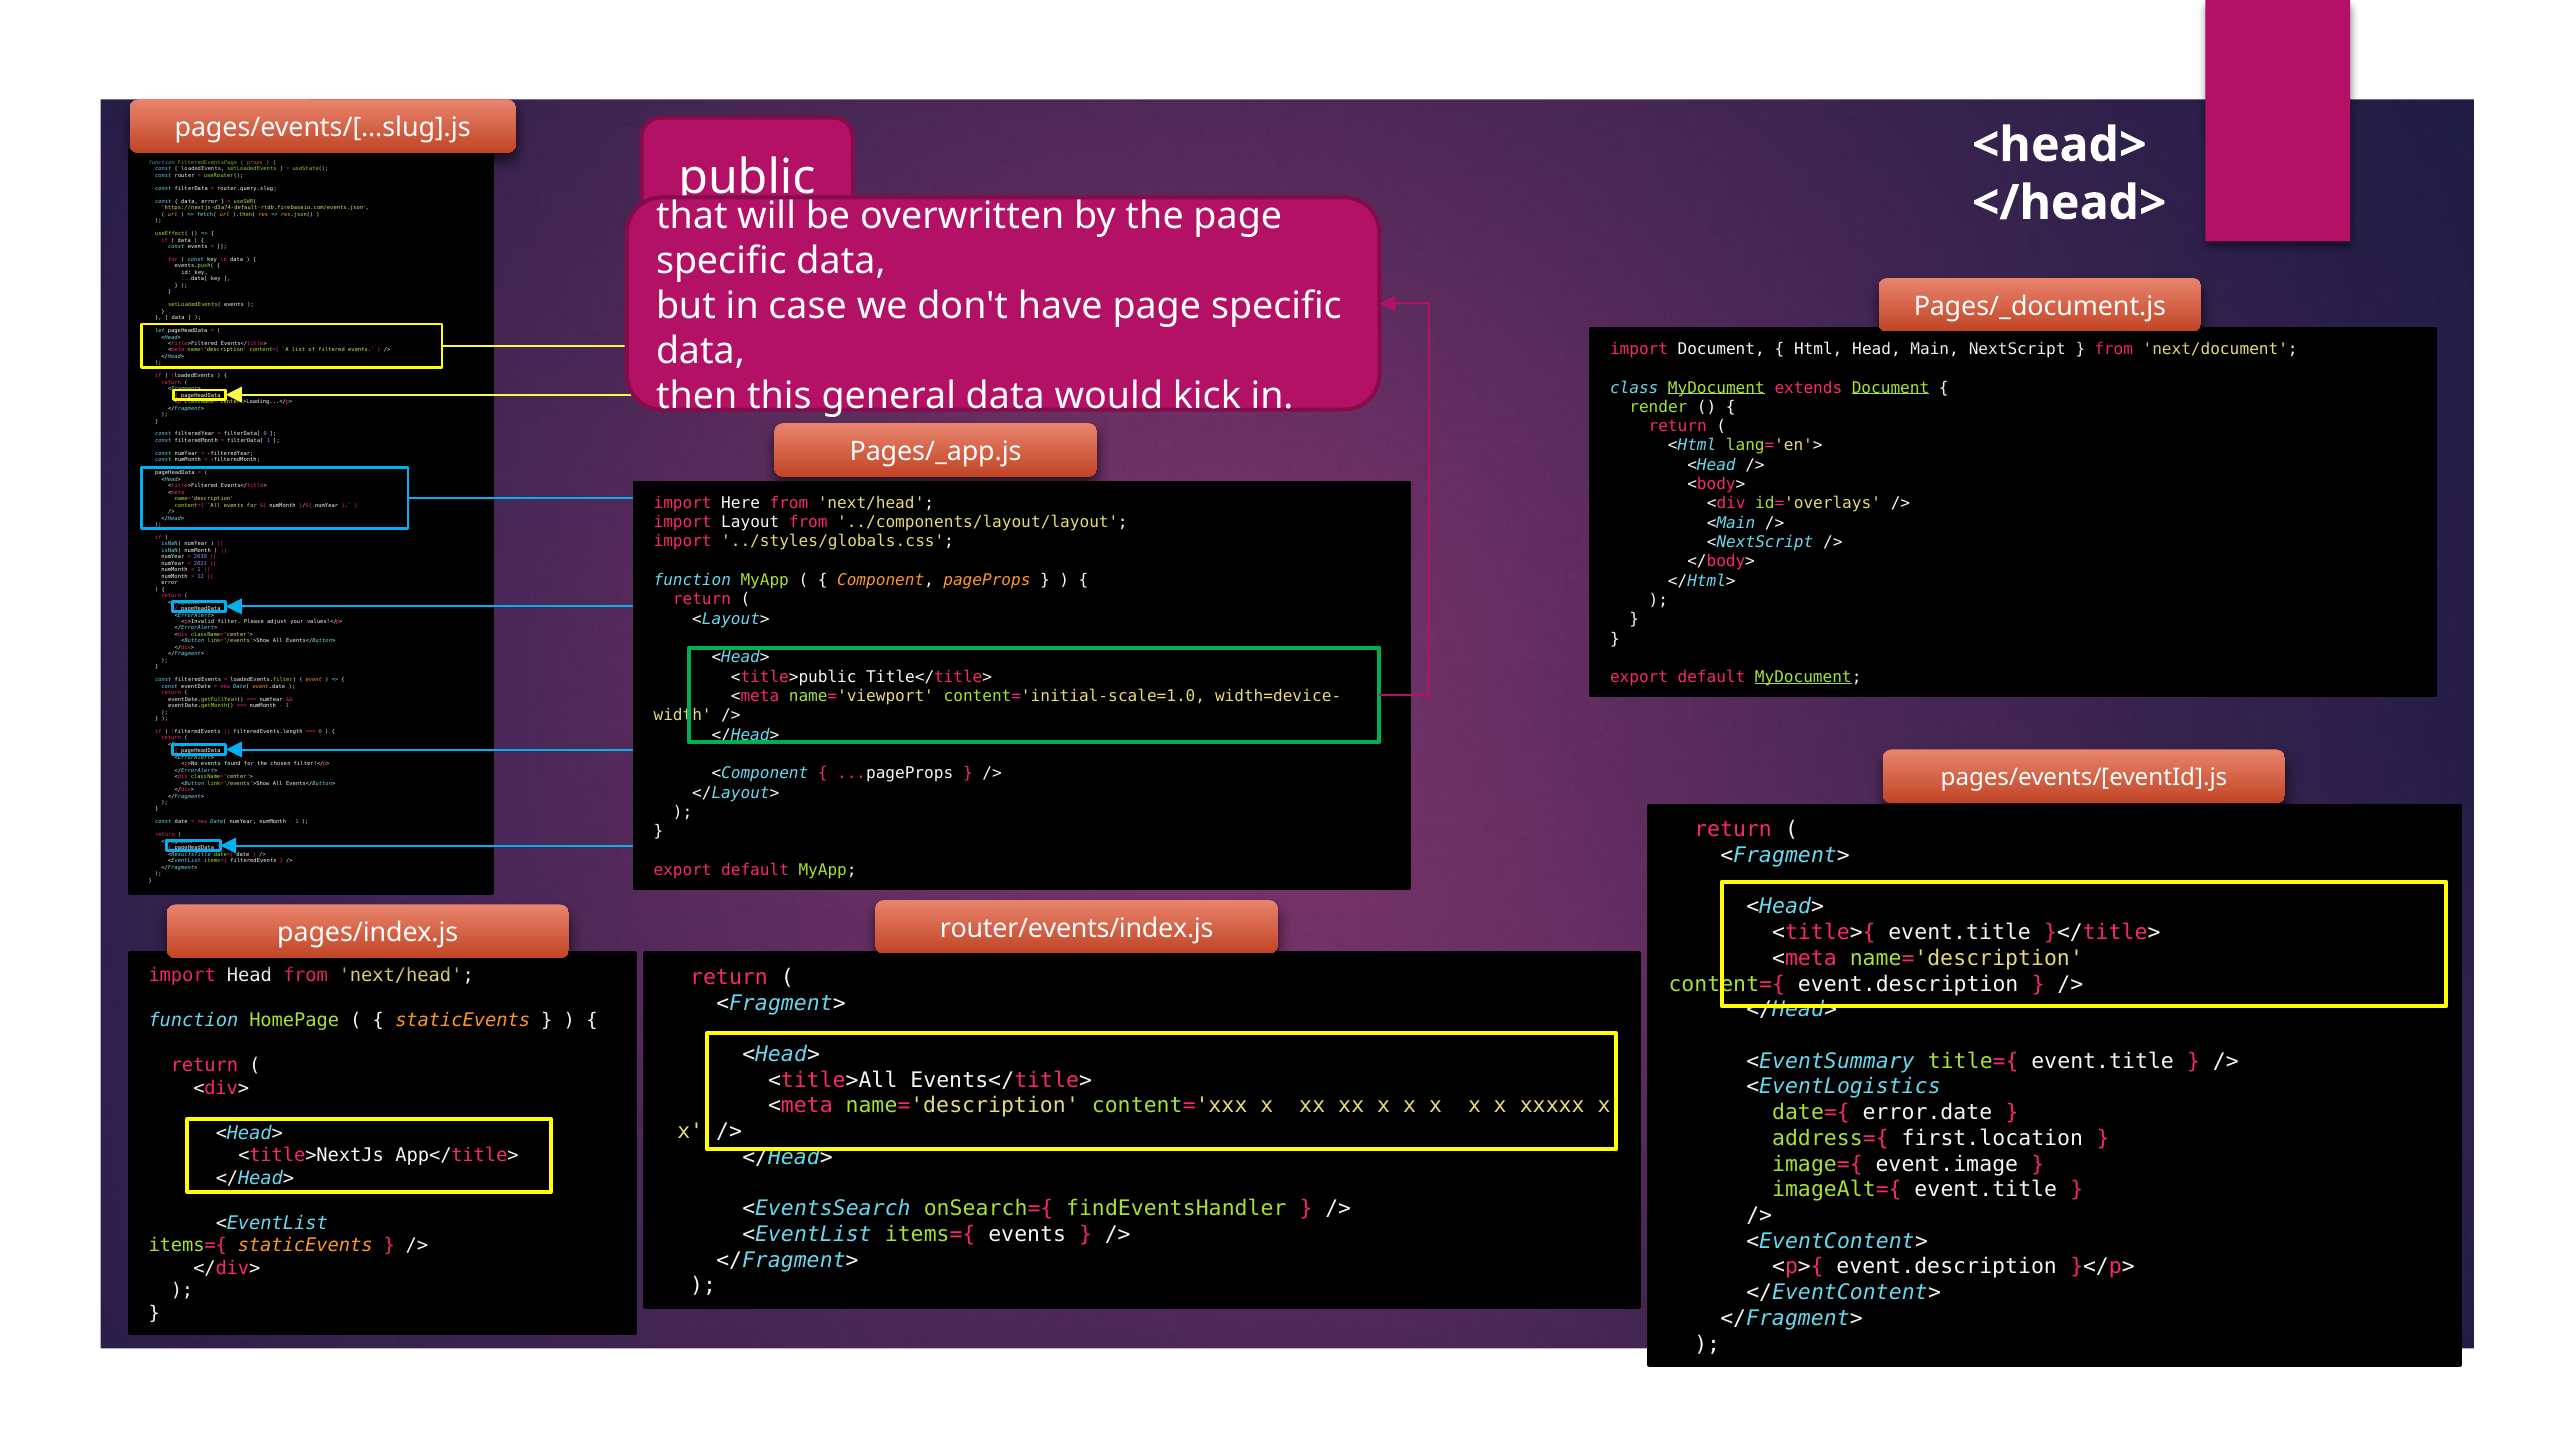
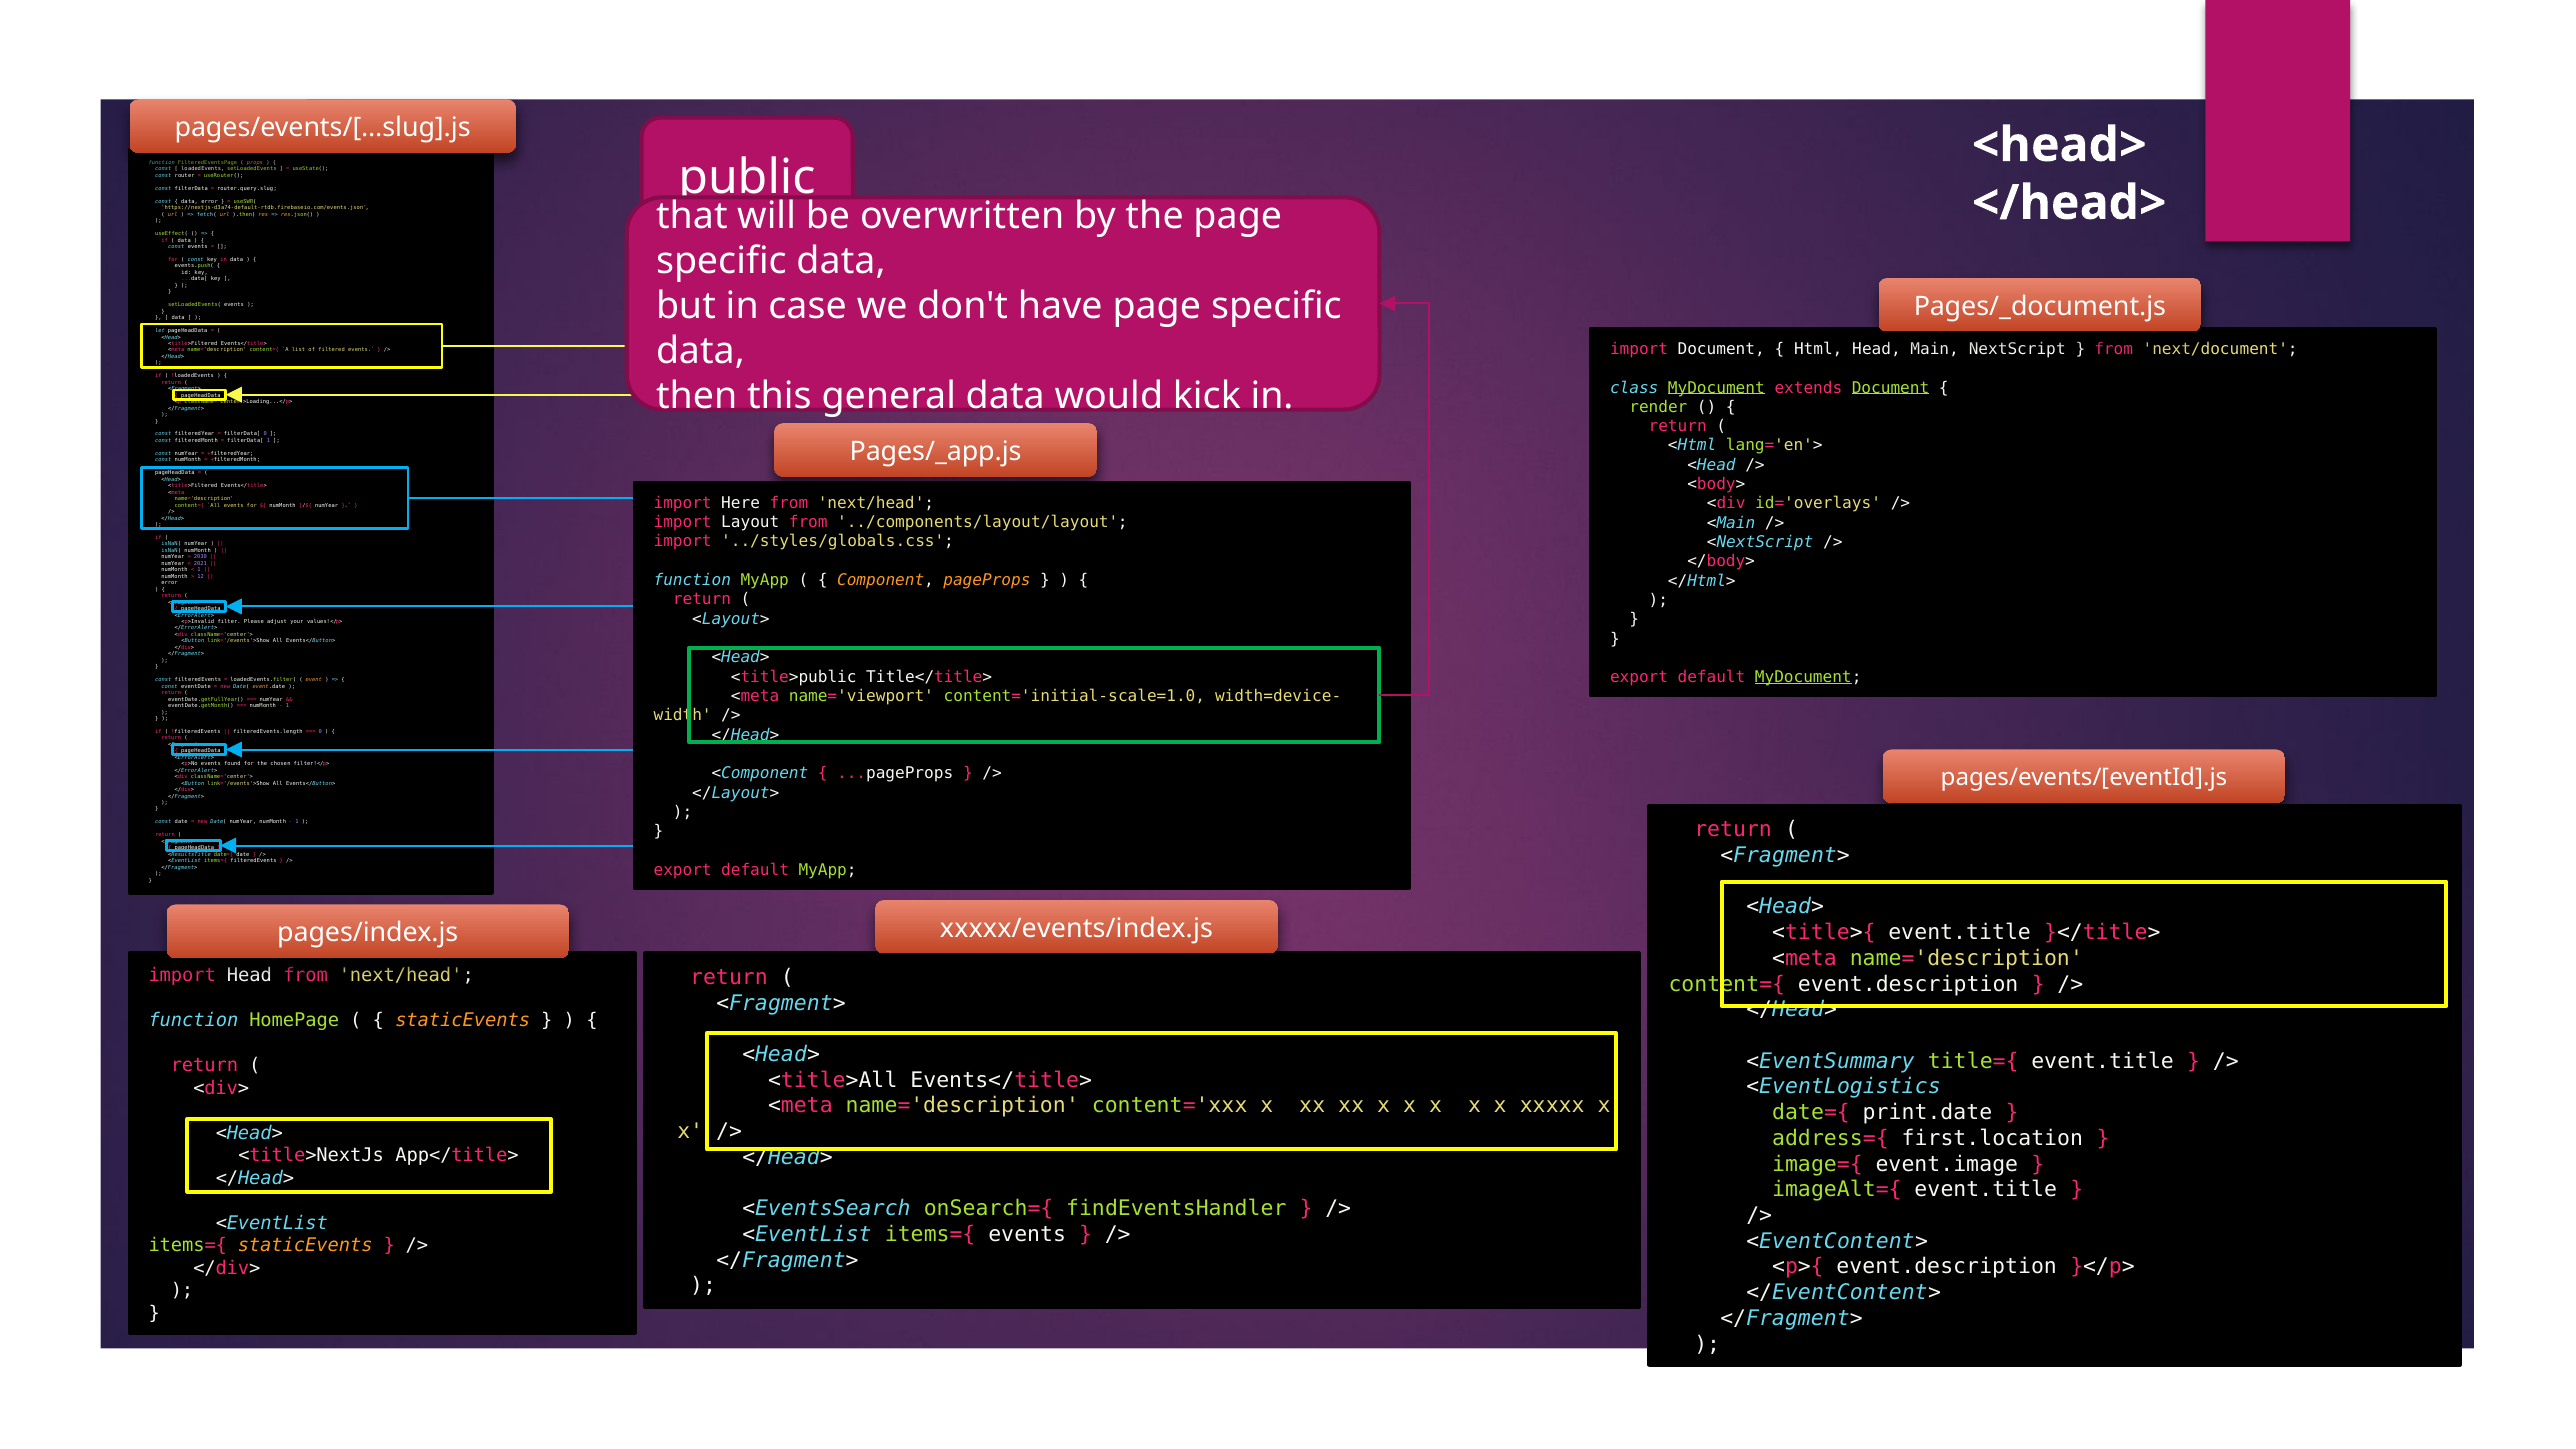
router/events/index.js: router/events/index.js -> xxxxx/events/index.js (1076, 928)
error.date: error.date -> print.date (1927, 1113)
